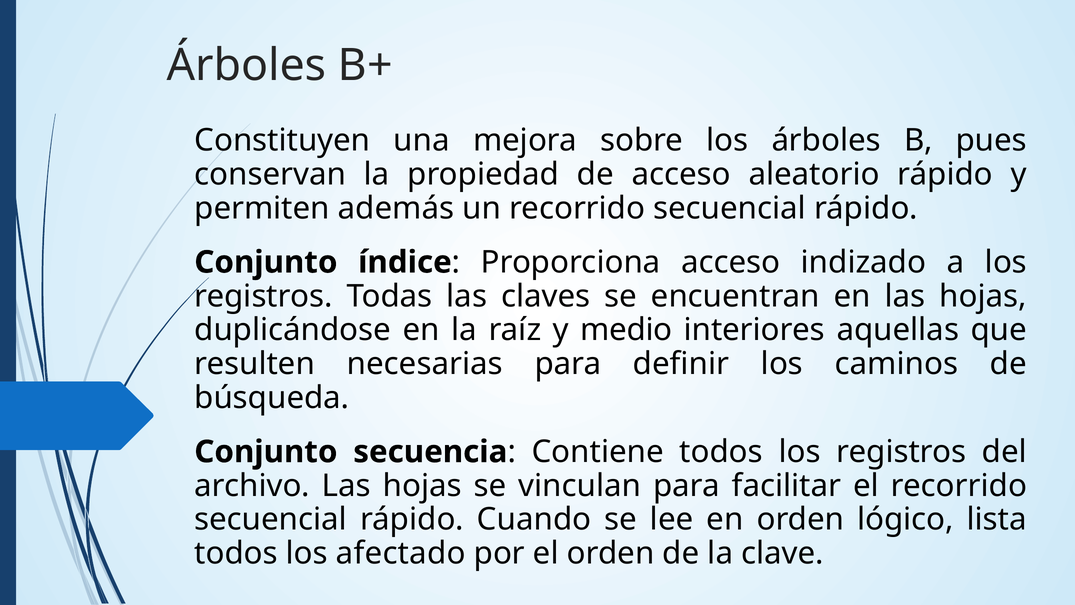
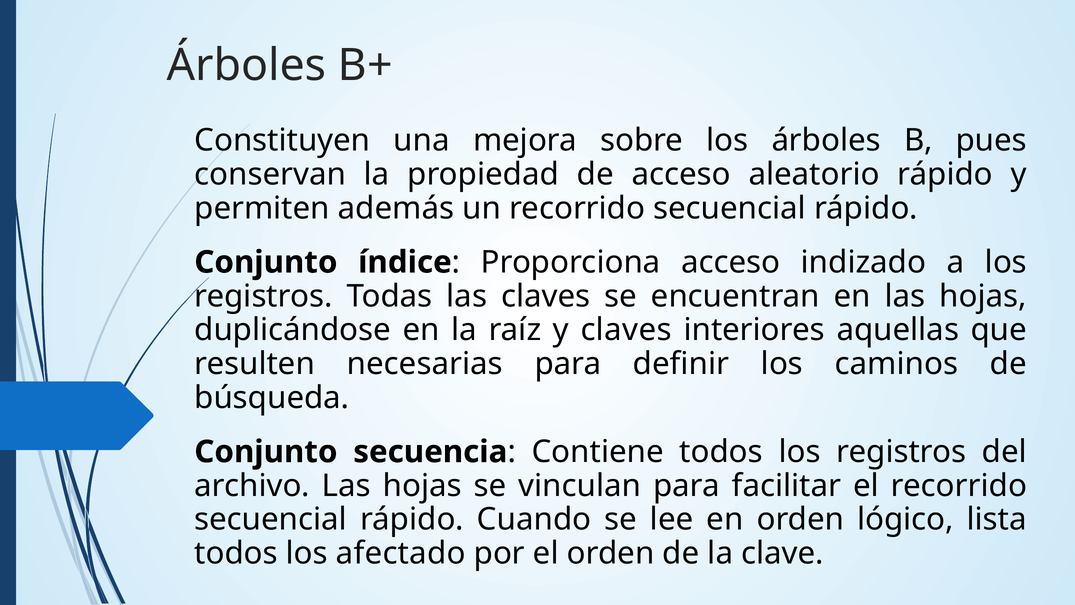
y medio: medio -> claves (626, 330)
